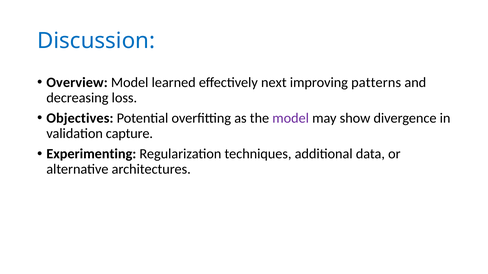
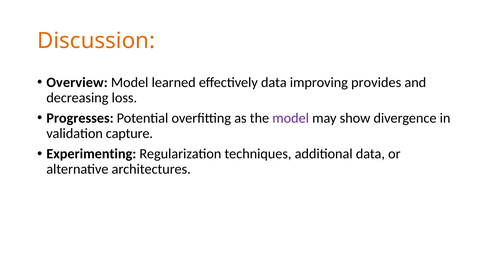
Discussion colour: blue -> orange (96, 41)
effectively next: next -> data (274, 83)
patterns: patterns -> provides (376, 83)
Objectives: Objectives -> Progresses (80, 118)
